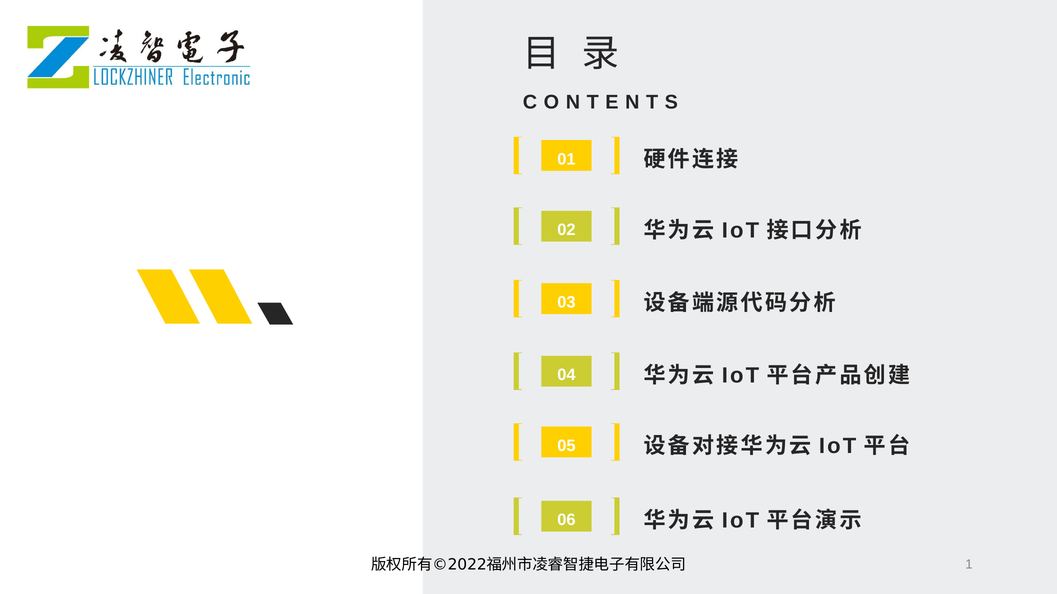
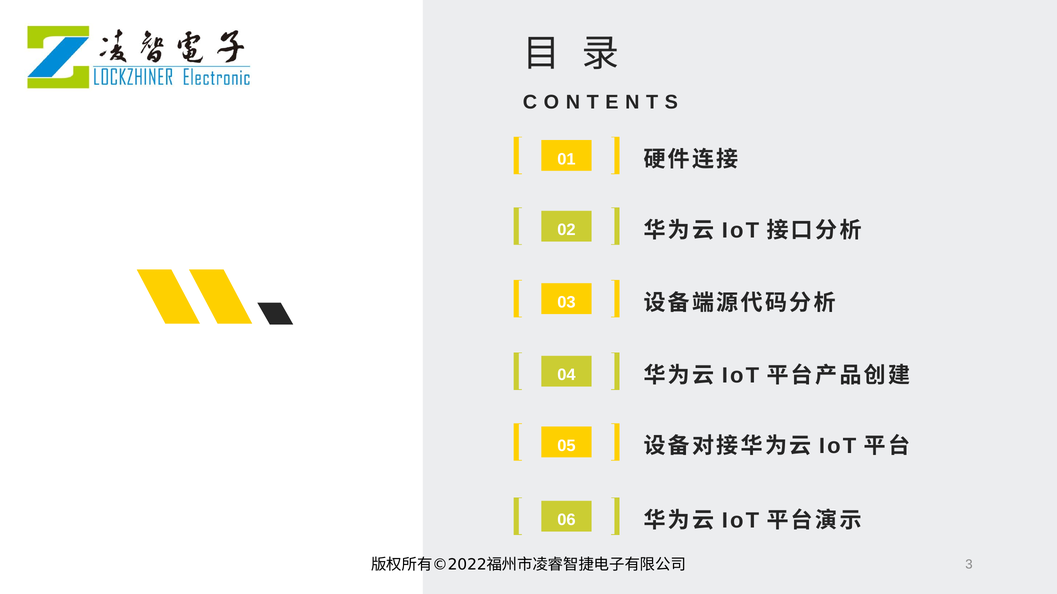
1: 1 -> 3 (969, 565)
